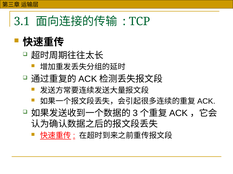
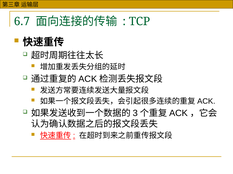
3.1: 3.1 -> 6.7 (22, 22)
